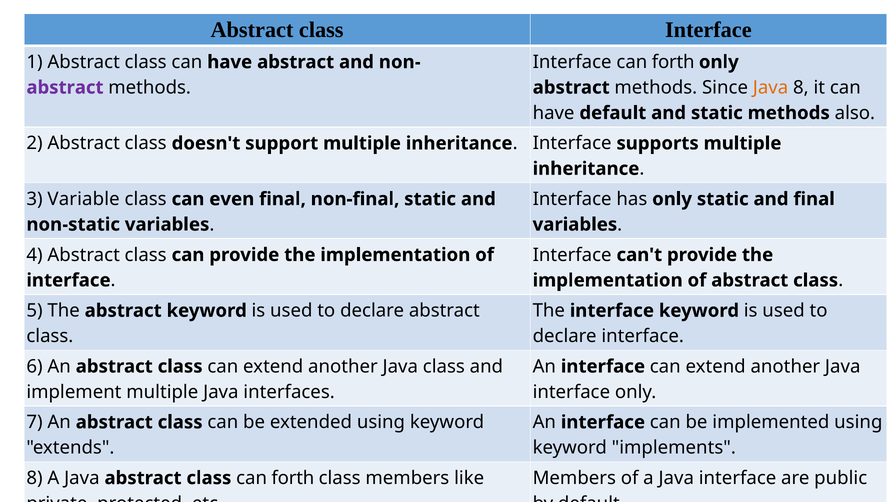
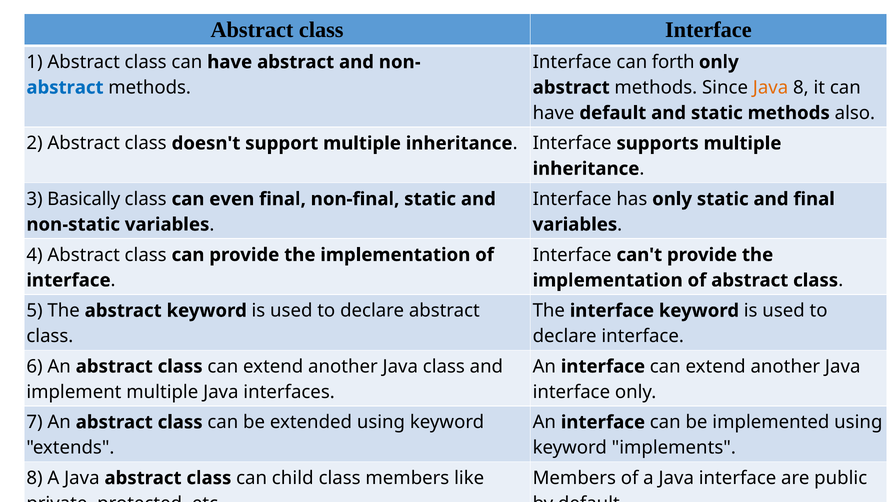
abstract colour: purple -> blue (65, 87)
Variable: Variable -> Basically (84, 199)
class can forth: forth -> child (293, 478)
